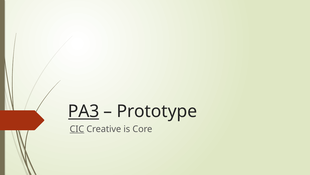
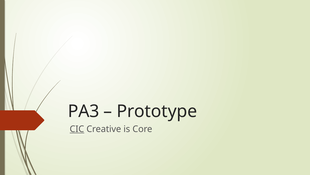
PA3 underline: present -> none (84, 111)
